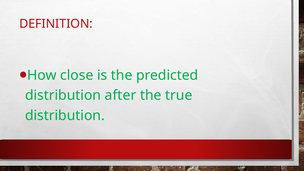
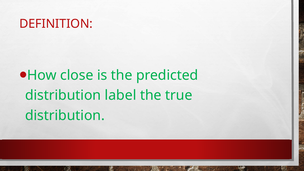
after: after -> label (121, 95)
